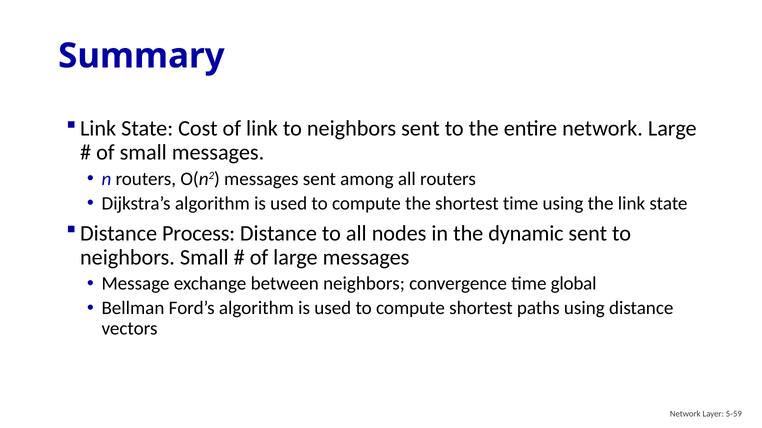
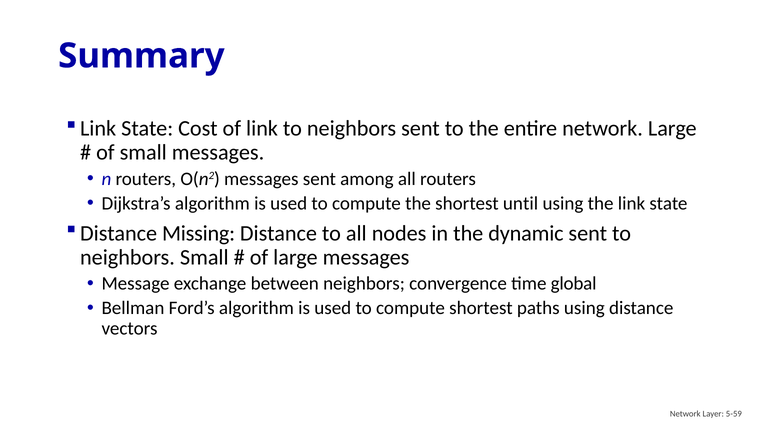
shortest time: time -> until (521, 204)
Process: Process -> Missing (199, 234)
